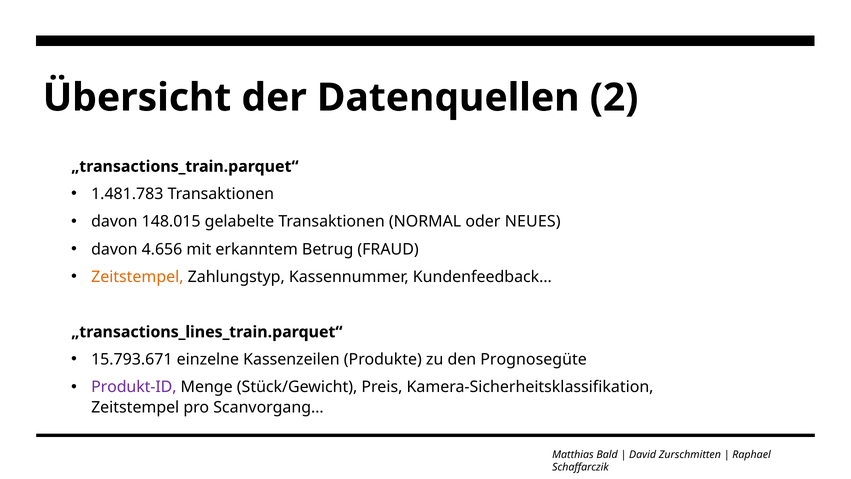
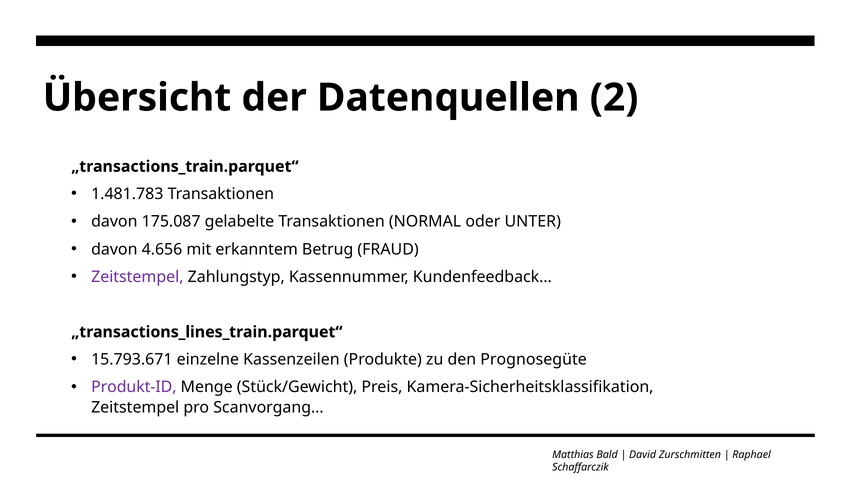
148.015: 148.015 -> 175.087 (171, 222)
NEUES: NEUES -> UNTER (533, 222)
Zeitstempel colour: orange -> purple (137, 277)
